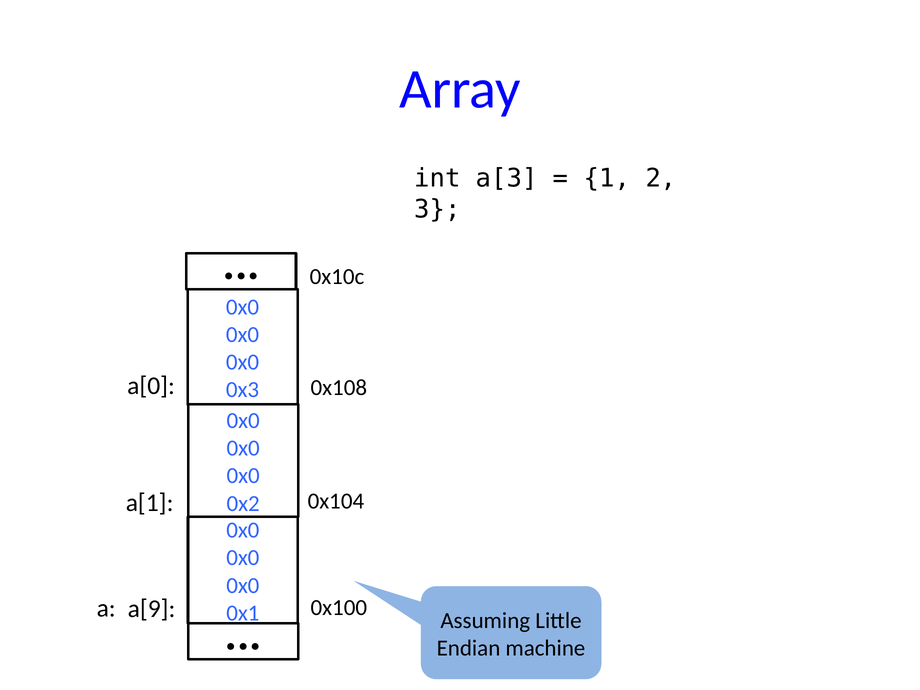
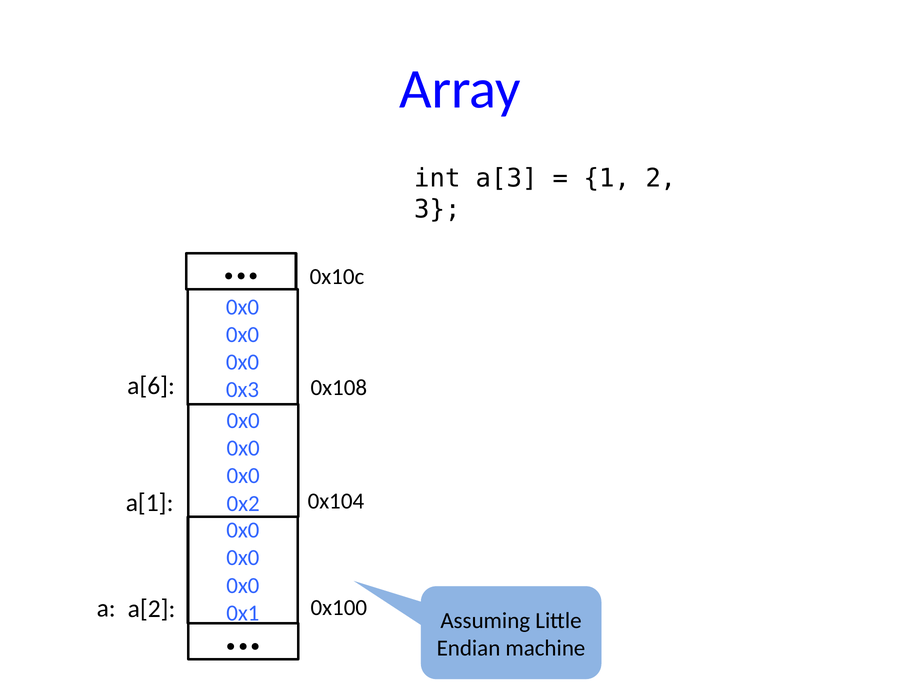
a[0: a[0 -> a[6 (151, 386)
a[9: a[9 -> a[2 (152, 609)
